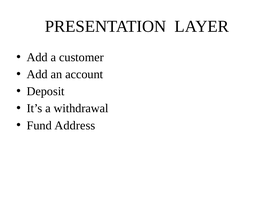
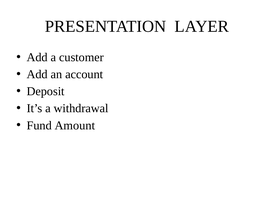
Address: Address -> Amount (75, 126)
